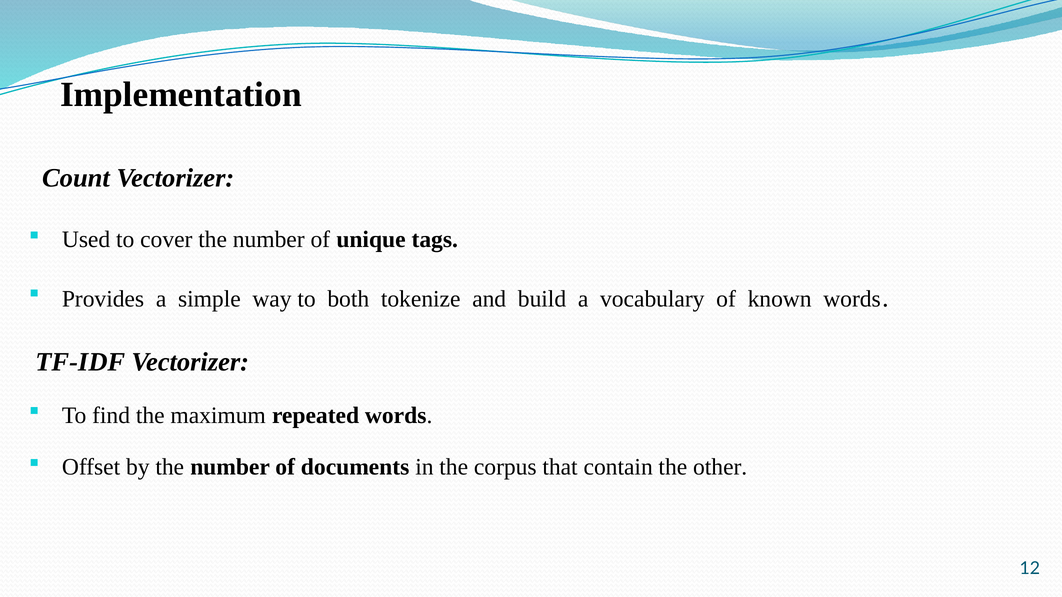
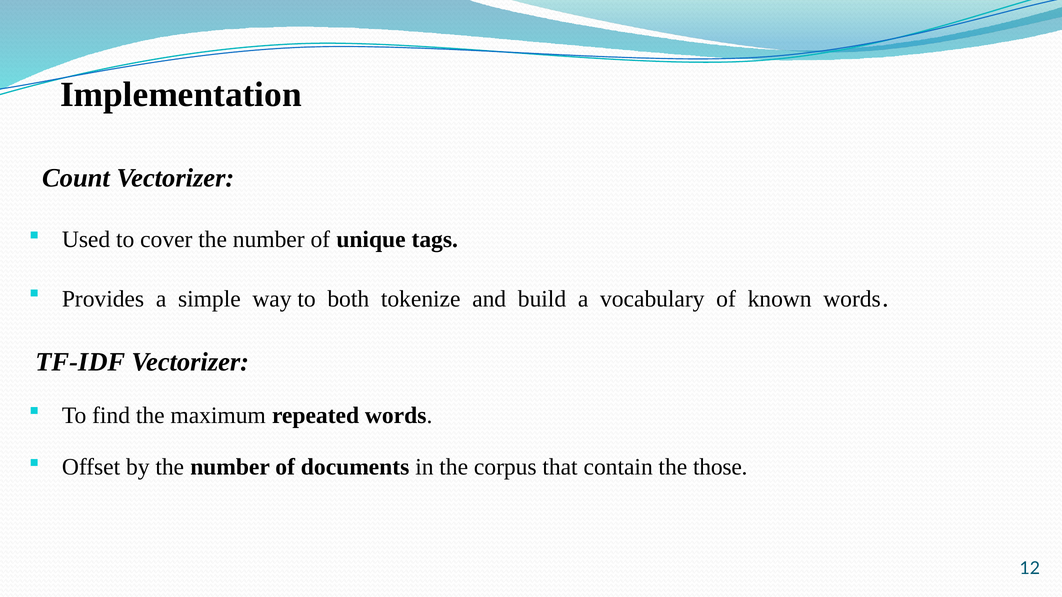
other: other -> those (720, 467)
